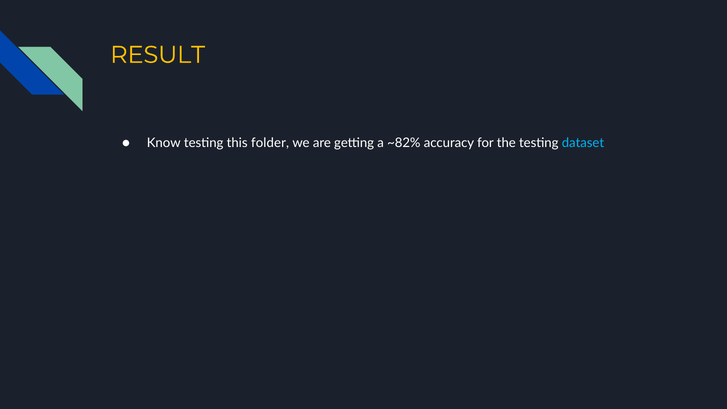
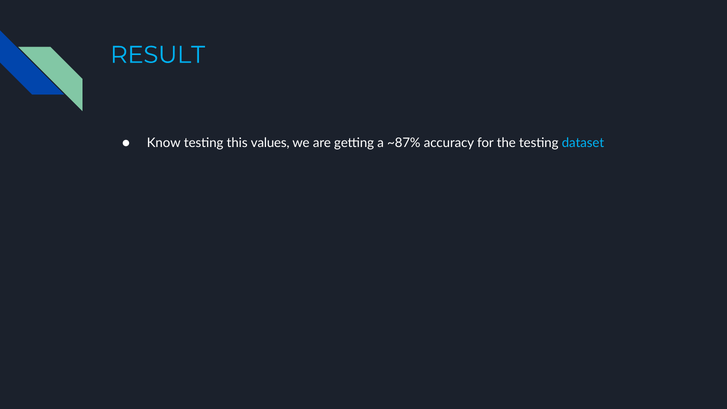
RESULT colour: yellow -> light blue (158, 55)
folder: folder -> values (270, 143)
~82%: ~82% -> ~87% (404, 143)
